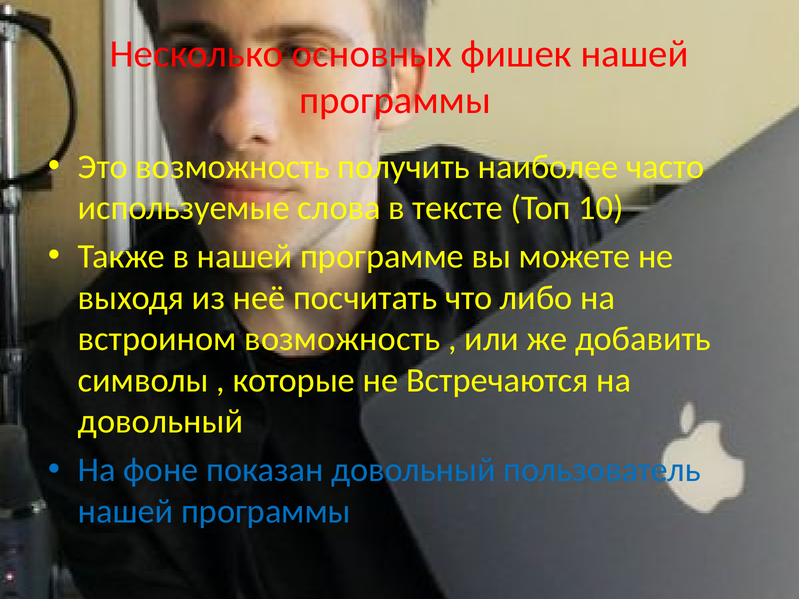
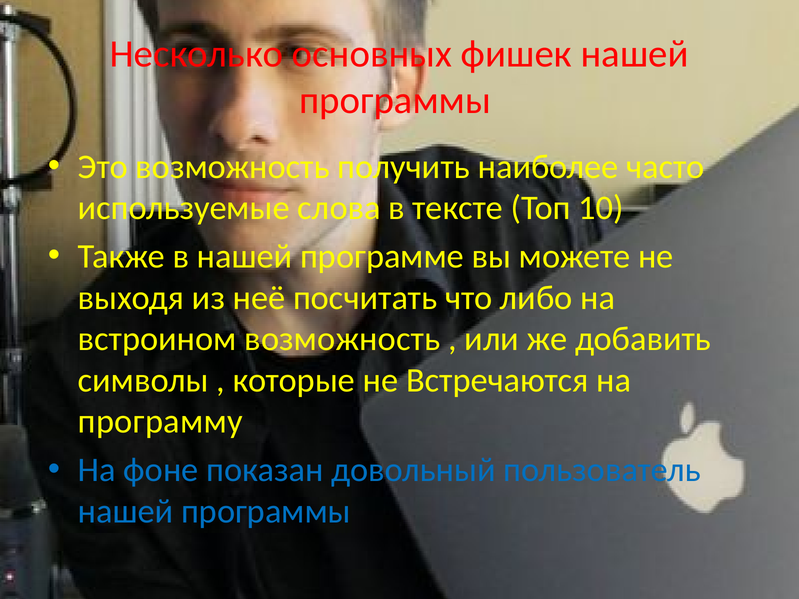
довольный: довольный -> программу (160, 422)
